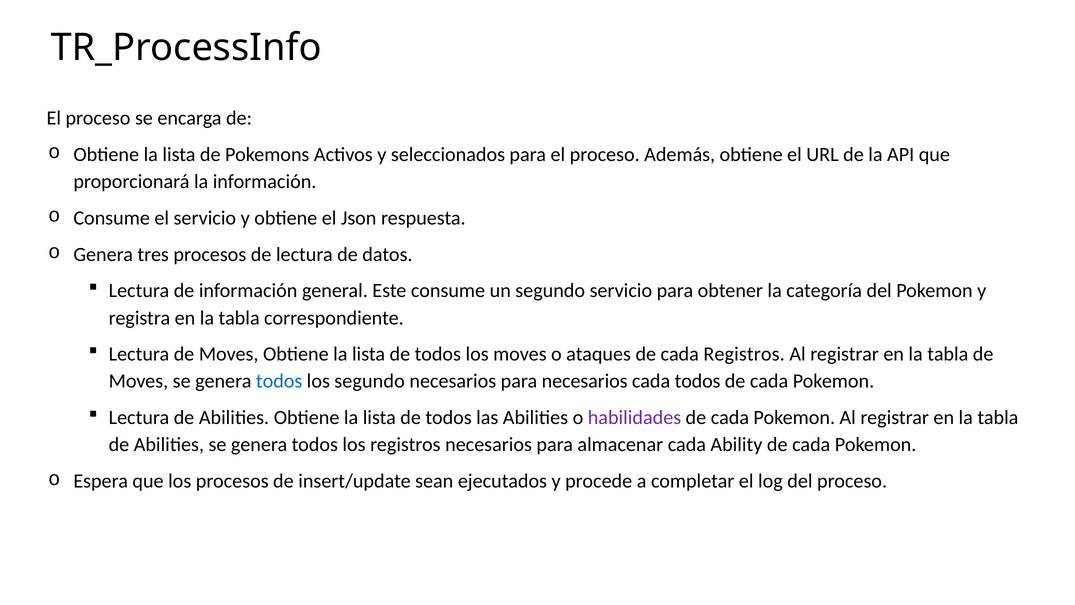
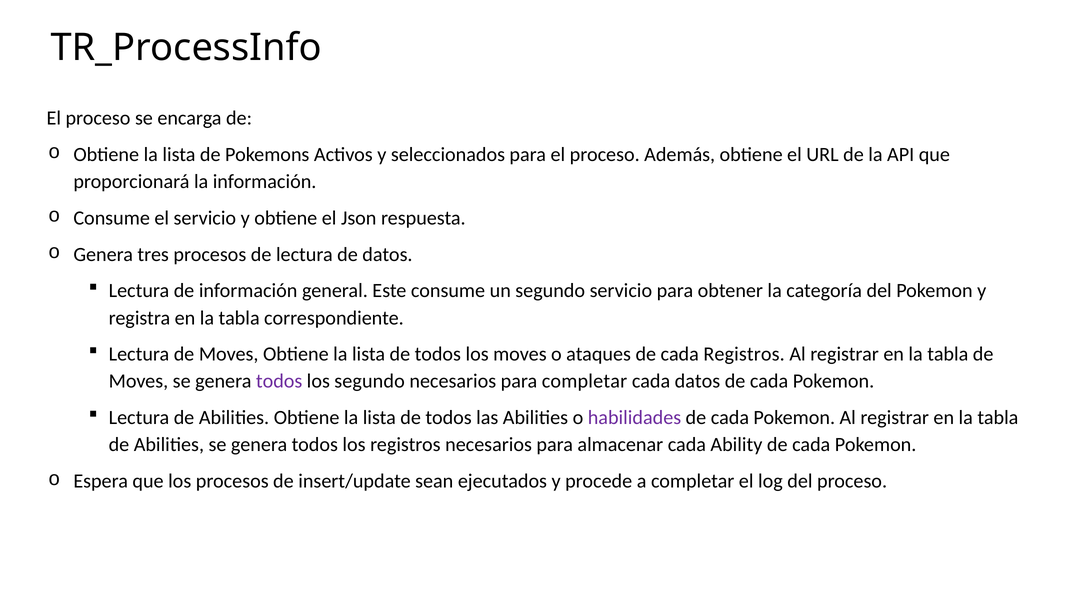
todos colour: blue -> purple (279, 381)
para necesarios: necesarios -> completar (584, 381)
cada todos: todos -> datos (697, 381)
